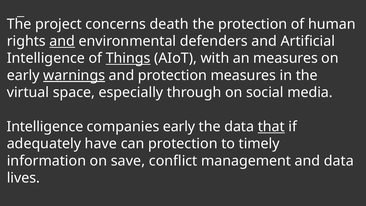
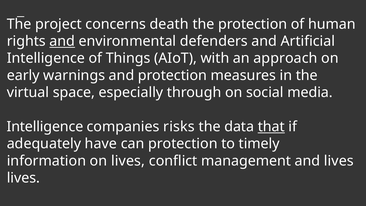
Things underline: present -> none (128, 58)
an measures: measures -> approach (285, 58)
warnings underline: present -> none (74, 75)
companies early: early -> risks (179, 127)
on save: save -> lives (128, 161)
and data: data -> lives (339, 161)
